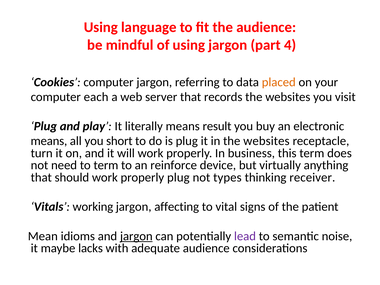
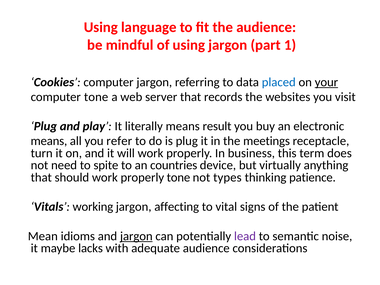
4: 4 -> 1 (290, 45)
placed colour: orange -> blue (279, 82)
your underline: none -> present (326, 82)
computer each: each -> tone (96, 97)
short: short -> refer (119, 141)
in the websites: websites -> meetings (267, 141)
to term: term -> spite (106, 165)
reinforce: reinforce -> countries (174, 165)
properly plug: plug -> tone (178, 177)
receiver: receiver -> patience (312, 177)
